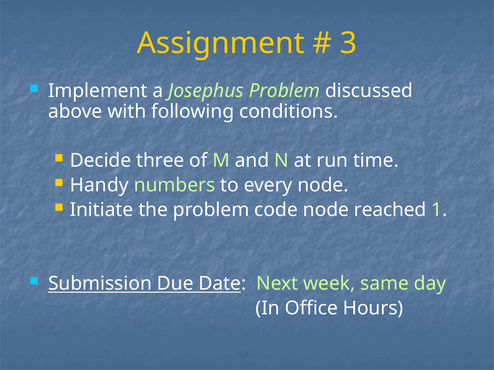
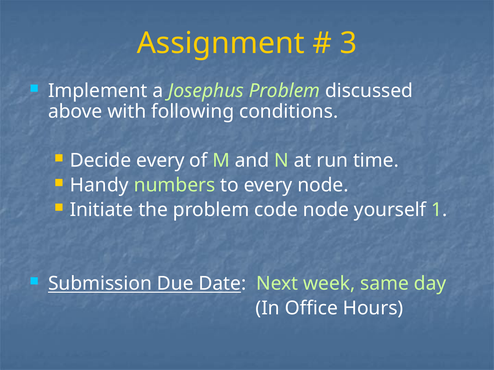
Decide three: three -> every (160, 161)
reached: reached -> yourself (390, 210)
